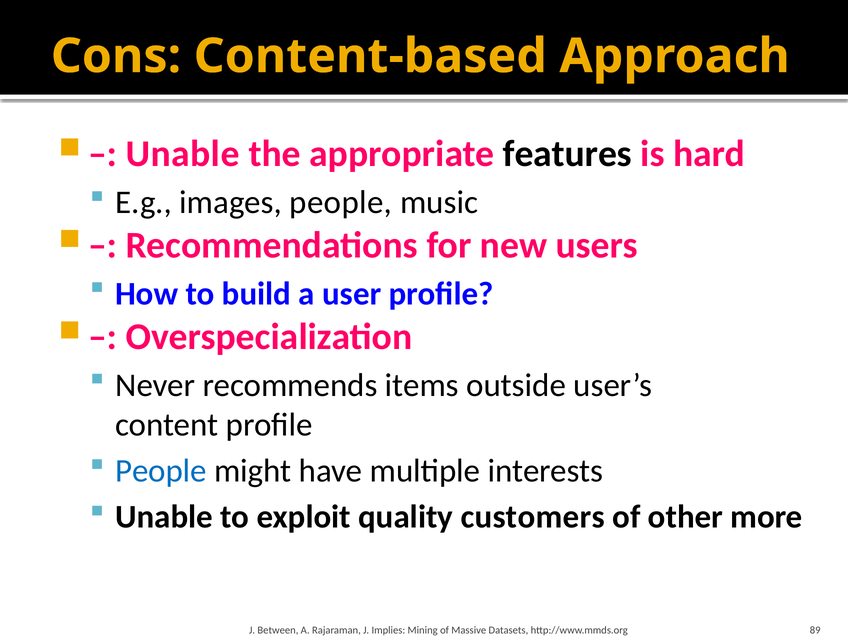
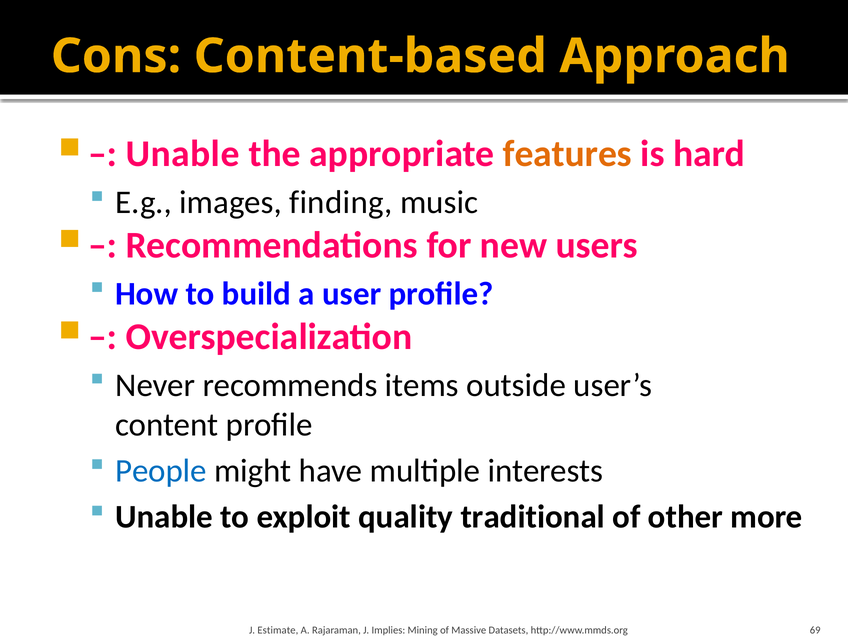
features colour: black -> orange (567, 154)
images people: people -> finding (341, 203)
customers: customers -> traditional (533, 517)
Between: Between -> Estimate (278, 630)
89: 89 -> 69 (815, 630)
